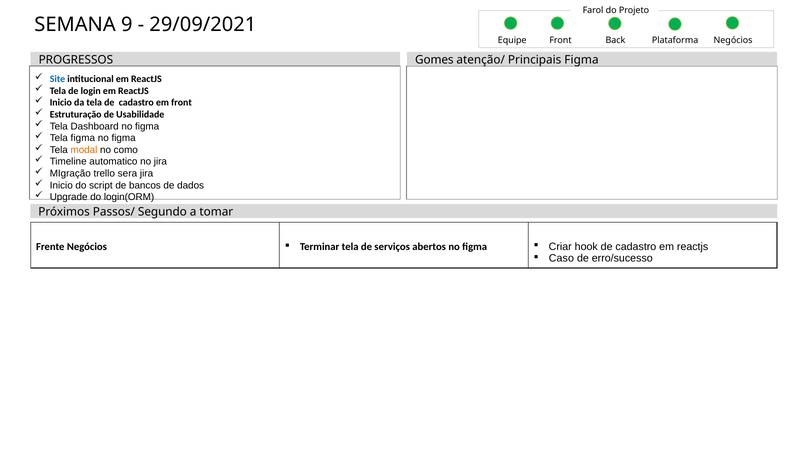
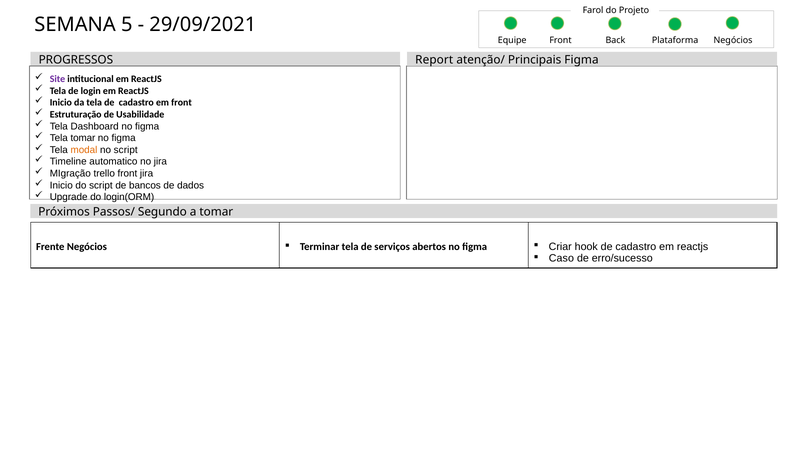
9: 9 -> 5 (127, 25)
Gomes: Gomes -> Report (434, 60)
Site colour: blue -> purple (57, 79)
Tela figma: figma -> tomar (83, 138)
no como: como -> script (126, 150)
trello sera: sera -> front (127, 174)
